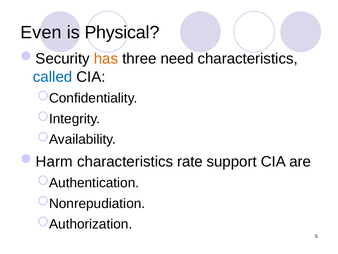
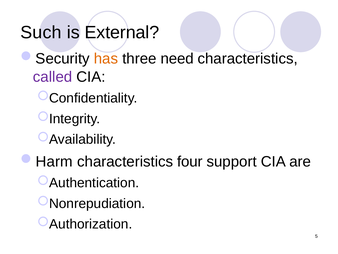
Even: Even -> Such (41, 33)
Physical: Physical -> External (122, 33)
called colour: blue -> purple (53, 77)
rate: rate -> four (190, 161)
